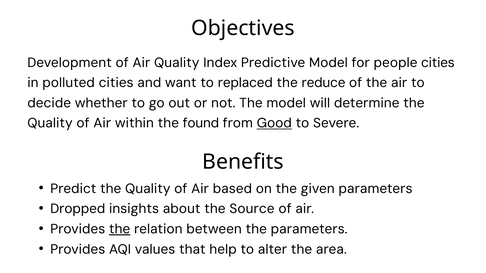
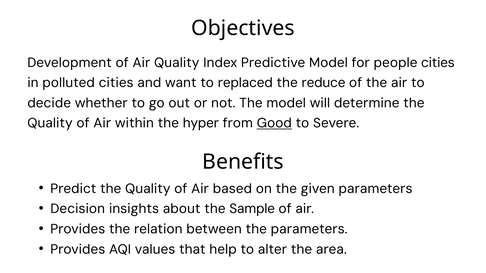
found: found -> hyper (201, 123)
Dropped: Dropped -> Decision (78, 209)
Source: Source -> Sample (252, 209)
the underline: present -> none (120, 229)
